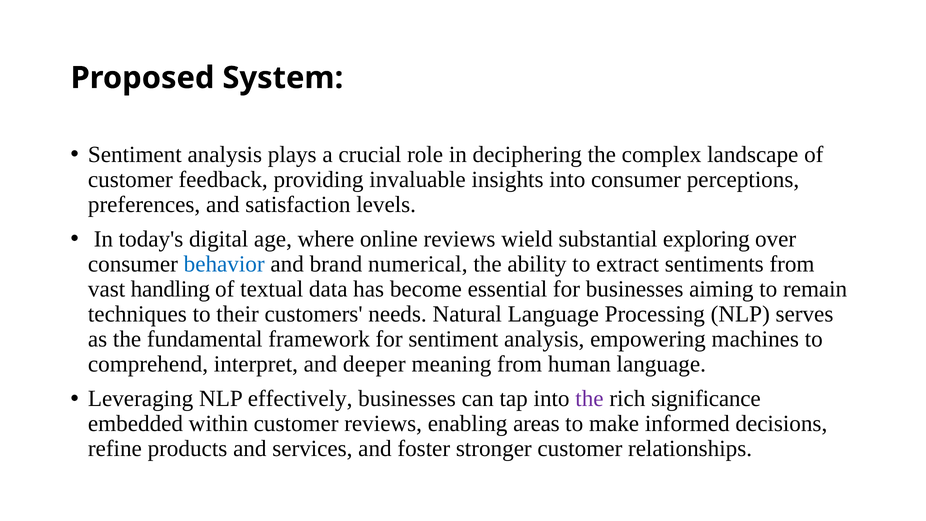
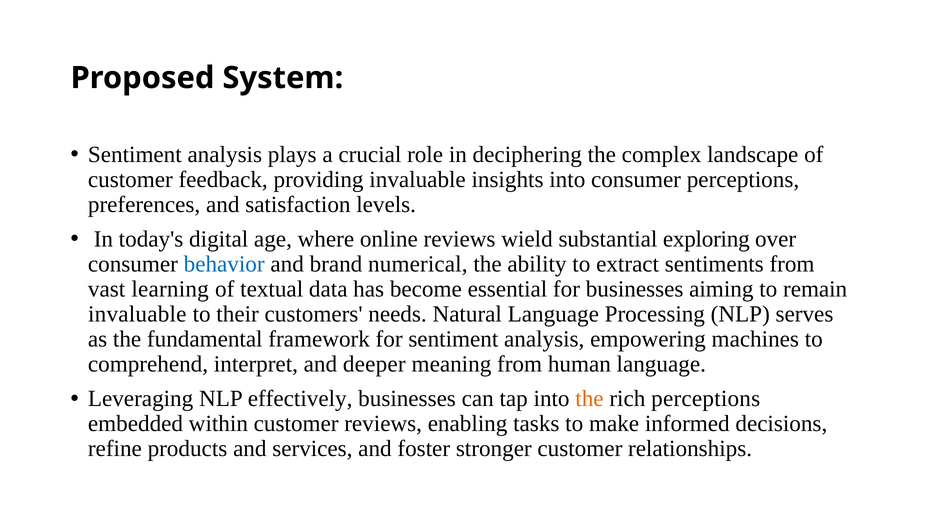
handling: handling -> learning (170, 289)
techniques: techniques -> invaluable (137, 314)
the colour: purple -> orange (589, 399)
rich significance: significance -> perceptions (706, 399)
areas: areas -> tasks (536, 424)
